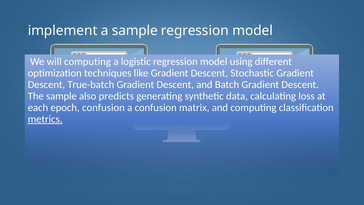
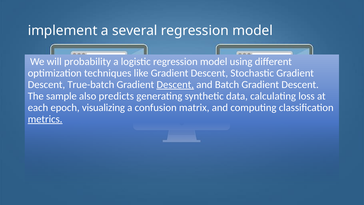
a sample: sample -> several (135, 31)
will computing: computing -> probability (88, 62)
Descent underline: none -> present (175, 84)
epoch confusion: confusion -> visualizing (103, 107)
